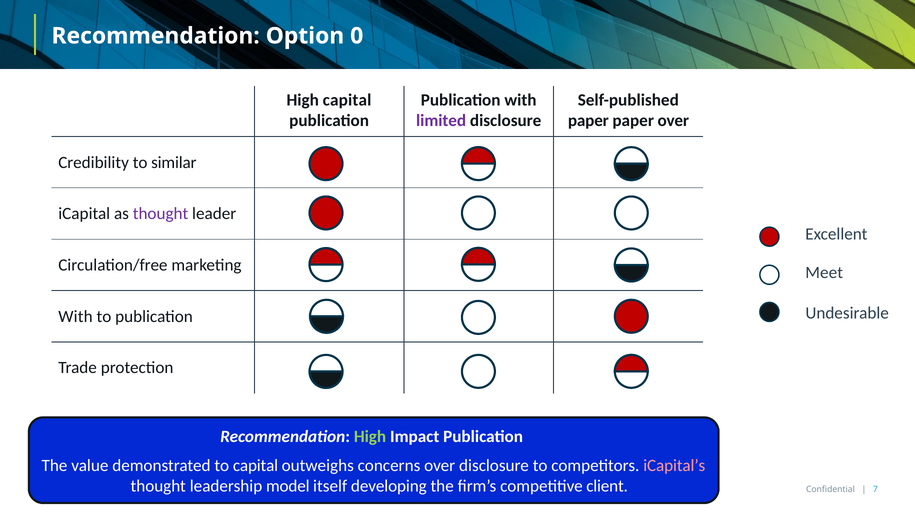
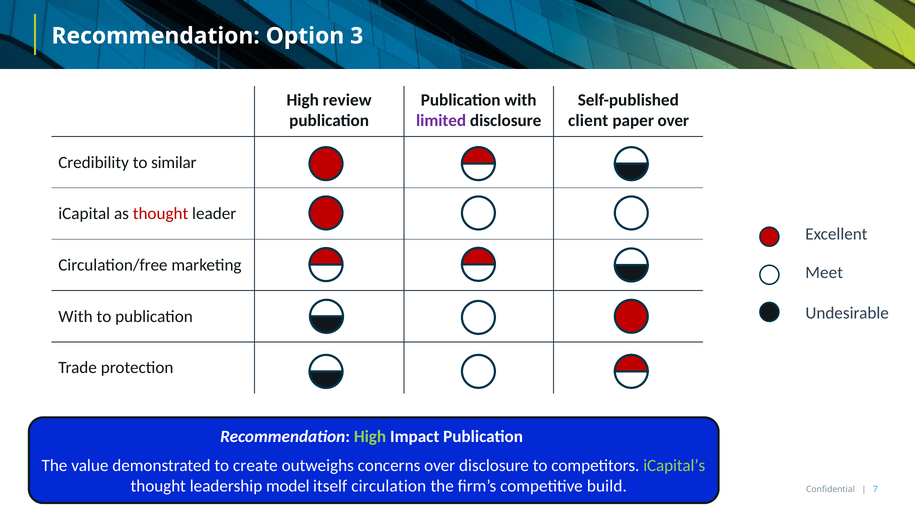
0: 0 -> 3 (357, 36)
High capital: capital -> review (347, 100)
paper: paper -> client (588, 121)
thought colour: purple -> red (161, 214)
to capital: capital -> create (255, 465)
iCapital’s colour: pink -> light green (674, 465)
developing: developing -> circulation (389, 486)
client: client -> build (607, 486)
